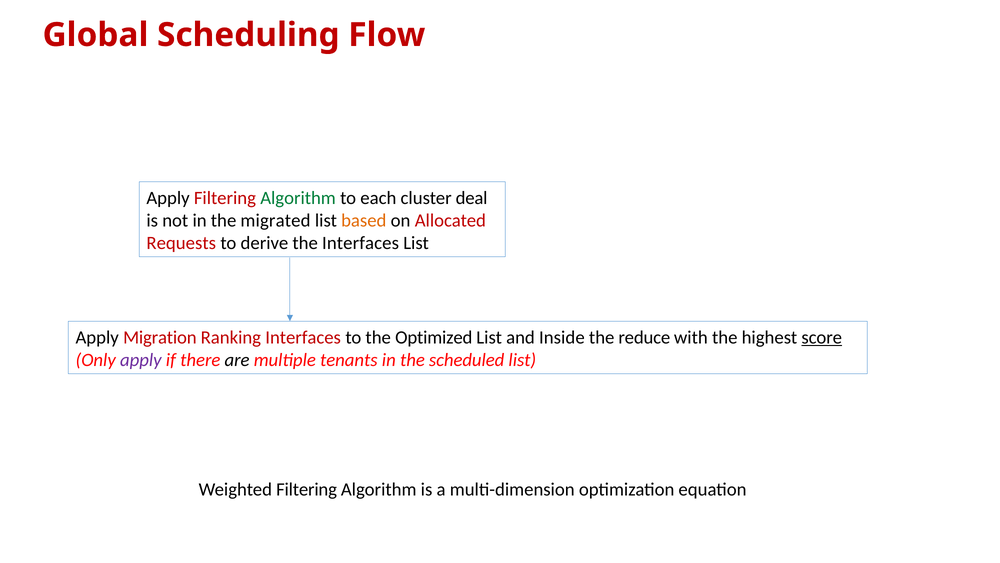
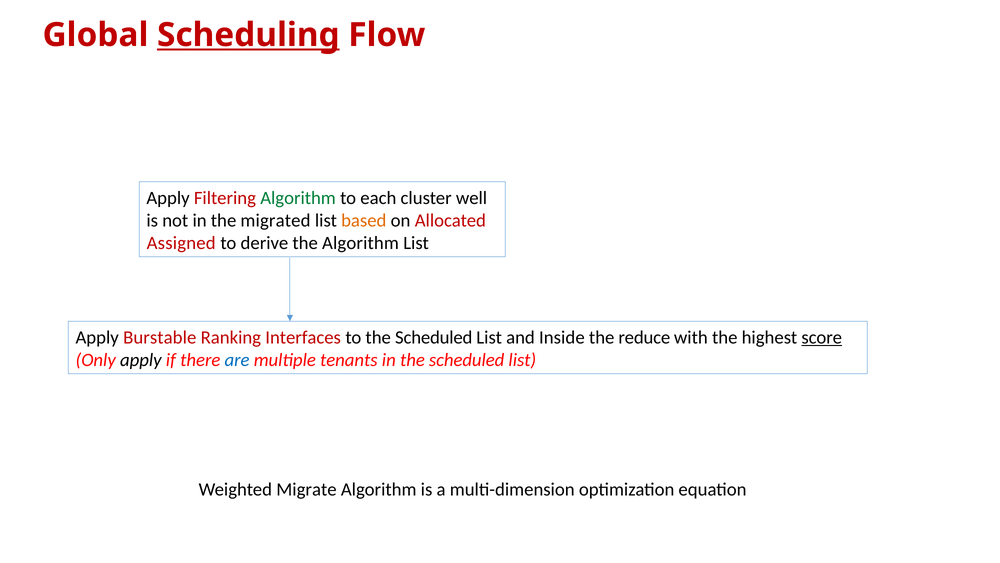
Scheduling underline: none -> present (248, 35)
deal: deal -> well (472, 198)
Requests: Requests -> Assigned (181, 243)
the Interfaces: Interfaces -> Algorithm (361, 243)
Migration: Migration -> Burstable (160, 337)
to the Optimized: Optimized -> Scheduled (434, 337)
apply colour: purple -> black (141, 360)
are colour: black -> blue (237, 360)
Weighted Filtering: Filtering -> Migrate (306, 489)
